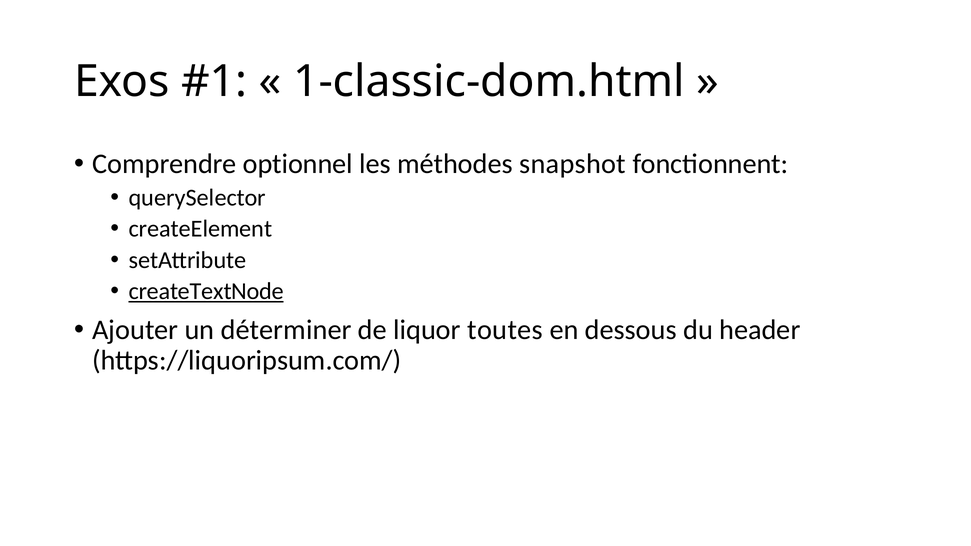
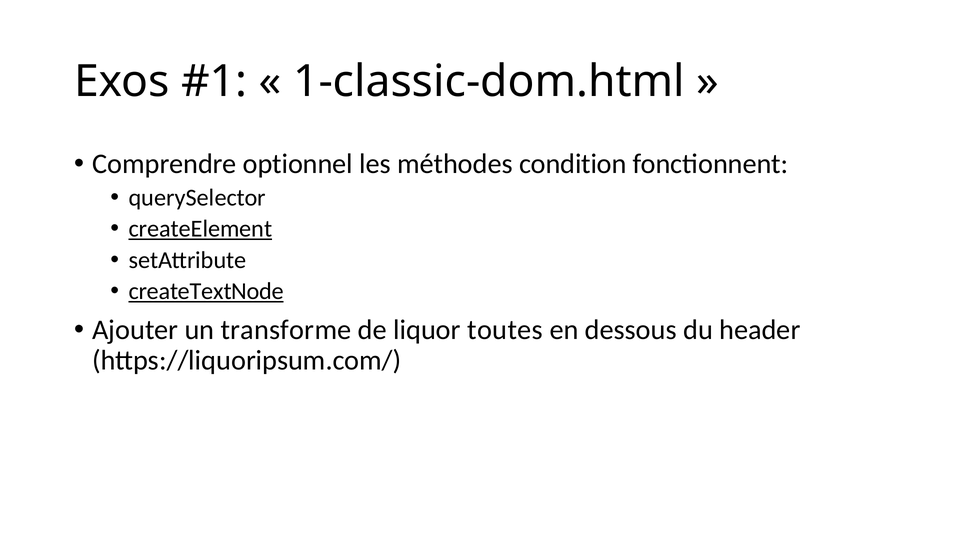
snapshot: snapshot -> condition (573, 164)
createElement underline: none -> present (200, 229)
déterminer: déterminer -> transforme (286, 330)
